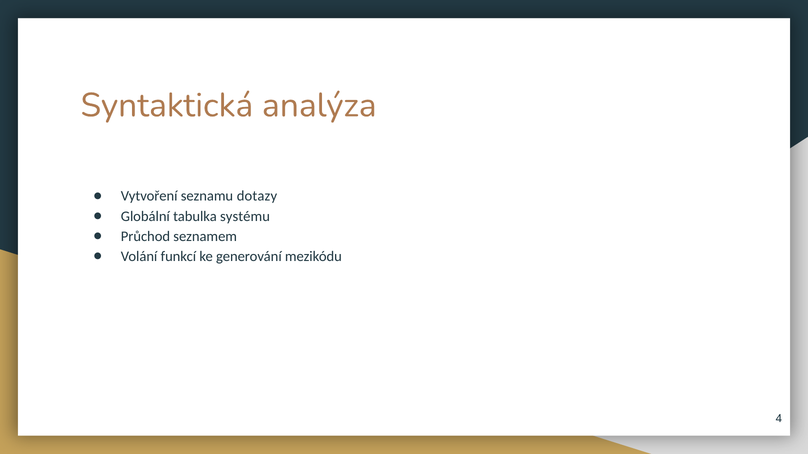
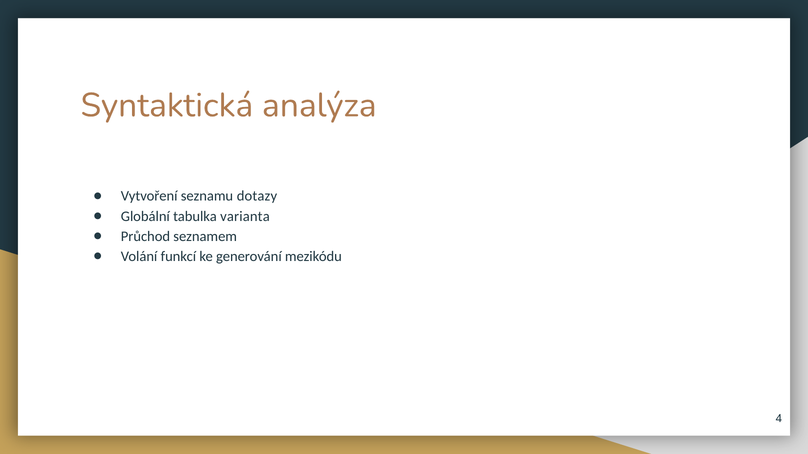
systému: systému -> varianta (245, 217)
